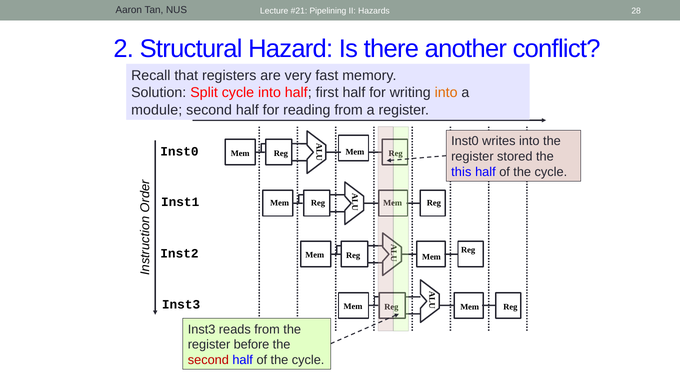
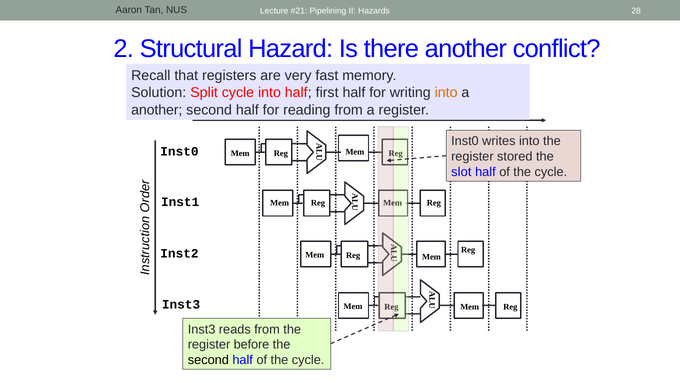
module: module -> another (157, 110)
this: this -> slot (461, 172)
second colour: red -> black (208, 359)
